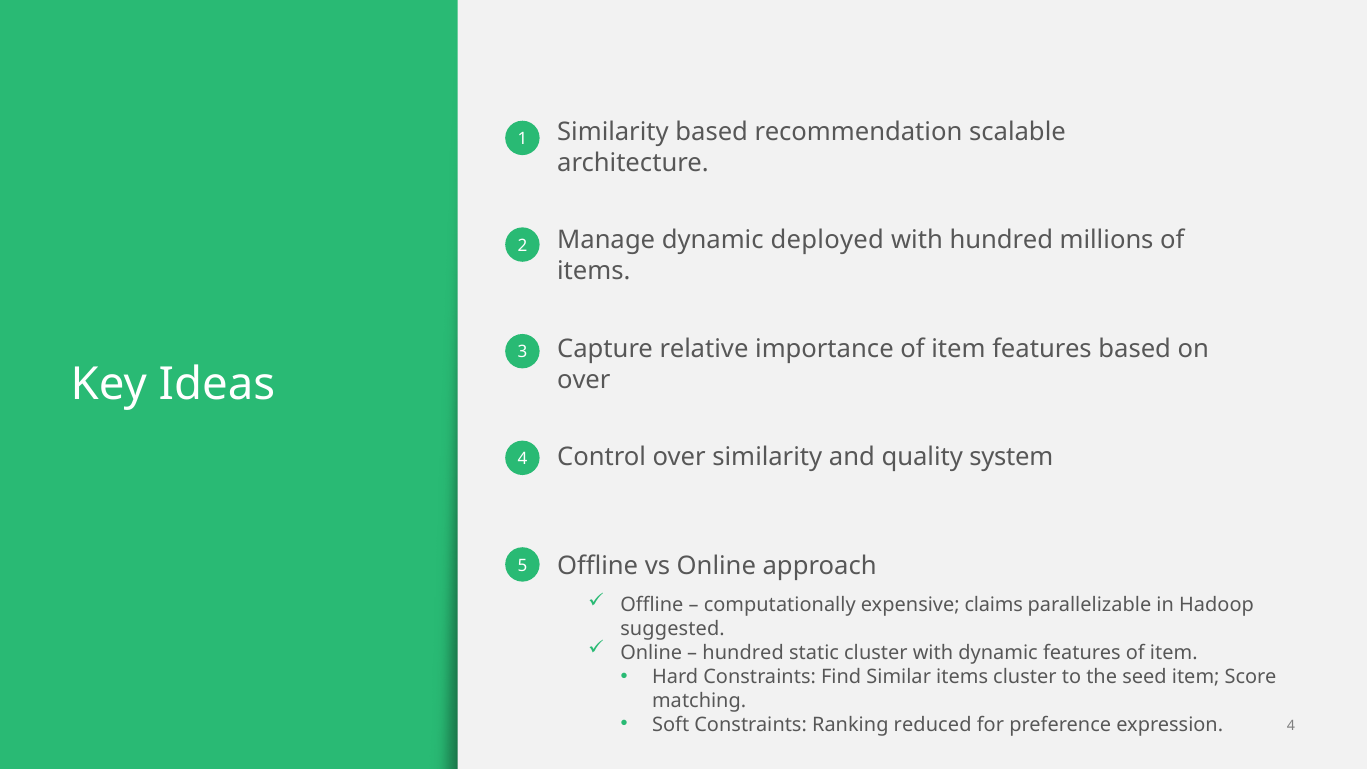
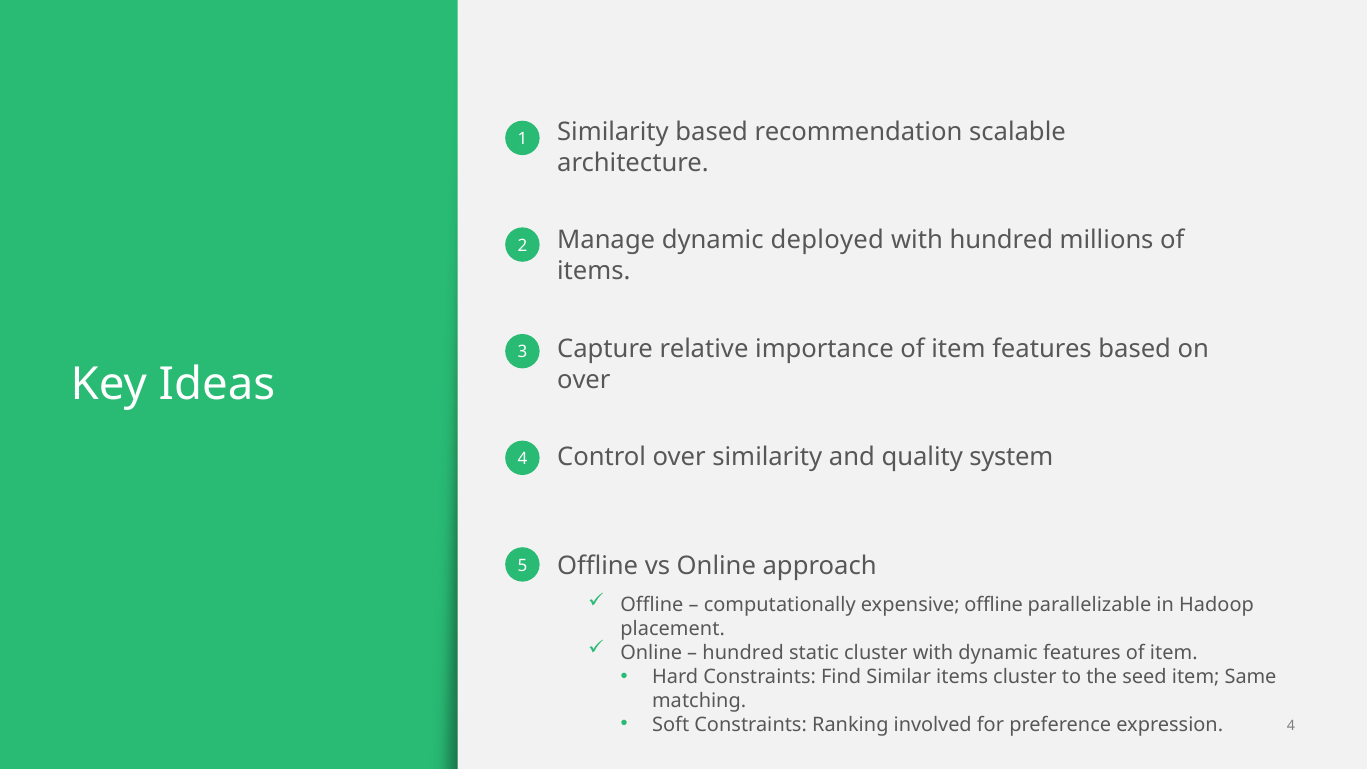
expensive claims: claims -> offline (994, 605)
suggested: suggested -> placement (673, 629)
Score: Score -> Same (1251, 676)
reduced: reduced -> involved (933, 724)
